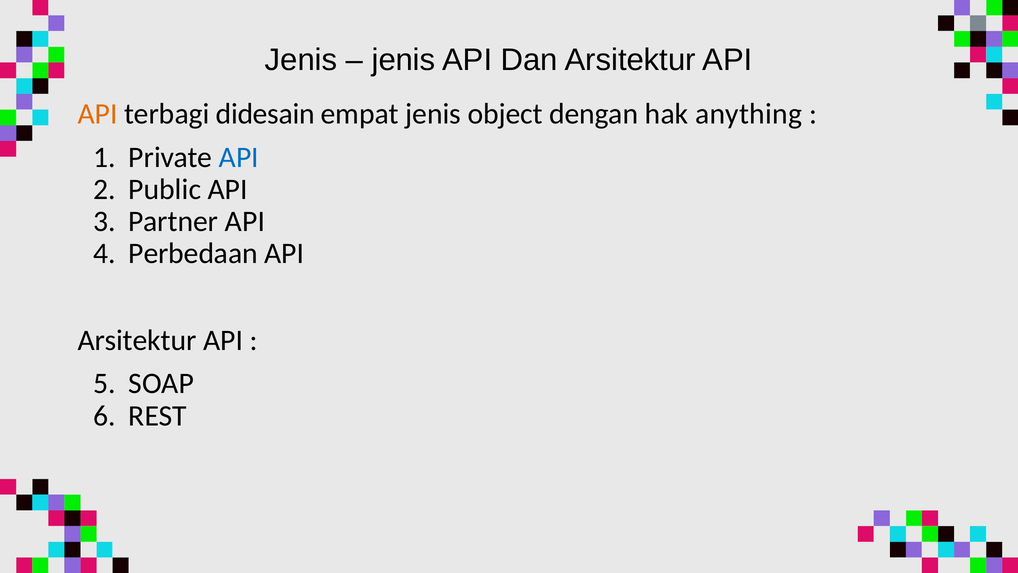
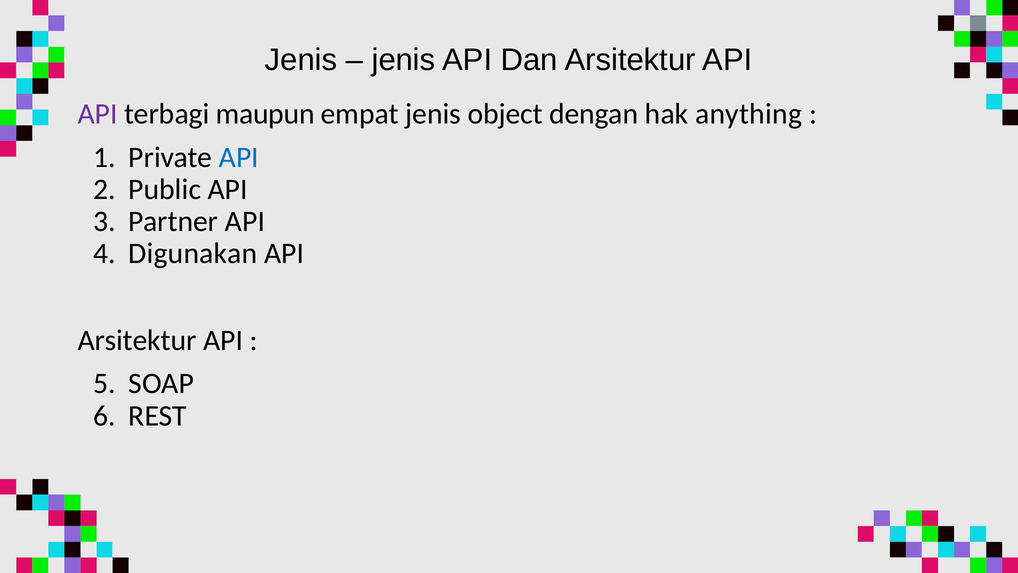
API colour: orange -> purple (98, 114)
didesain: didesain -> maupun (265, 114)
Perbedaan: Perbedaan -> Digunakan (193, 253)
